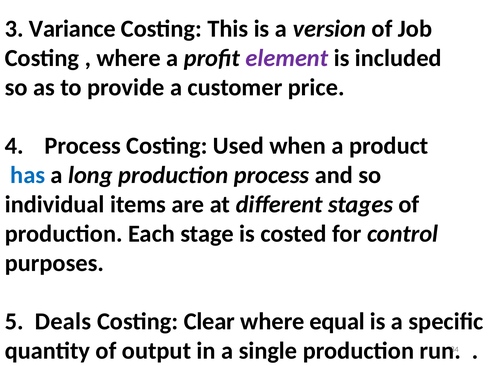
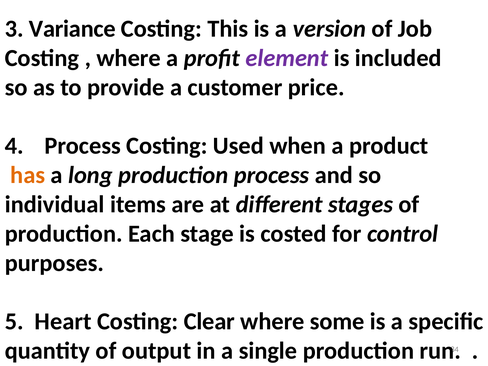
has colour: blue -> orange (28, 175)
Deals: Deals -> Heart (63, 322)
equal: equal -> some (337, 322)
